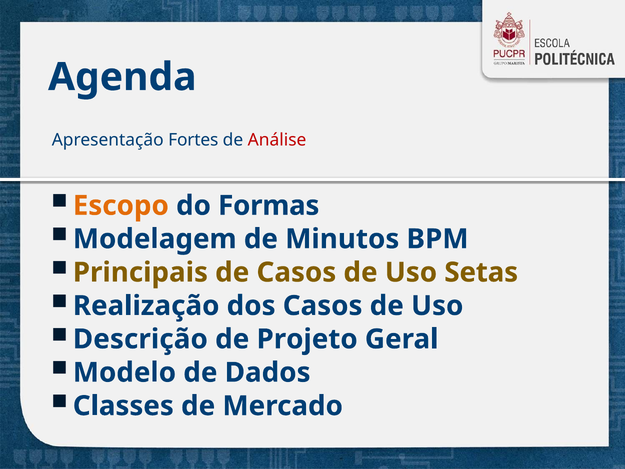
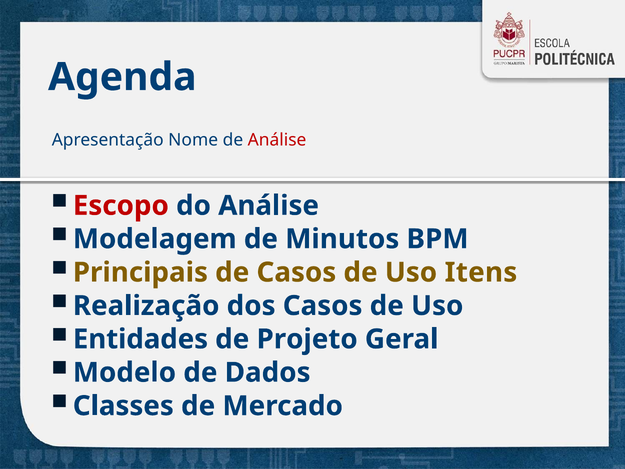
Fortes: Fortes -> Nome (193, 140)
Escopo colour: orange -> red (121, 206)
do Formas: Formas -> Análise (269, 206)
Setas: Setas -> Itens (481, 272)
Descrição: Descrição -> Entidades (140, 339)
